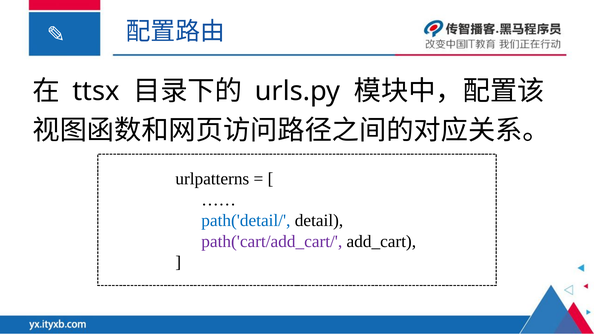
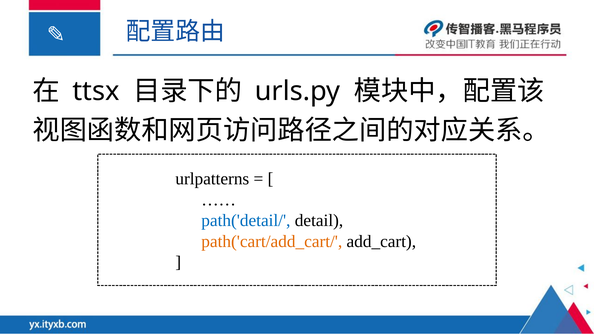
path('cart/add_cart/ colour: purple -> orange (272, 241)
